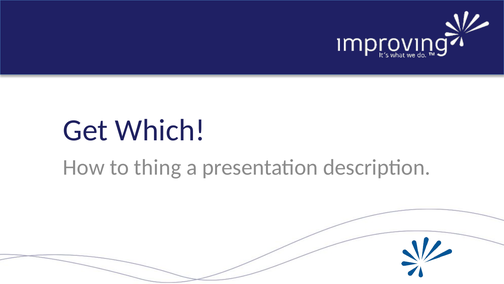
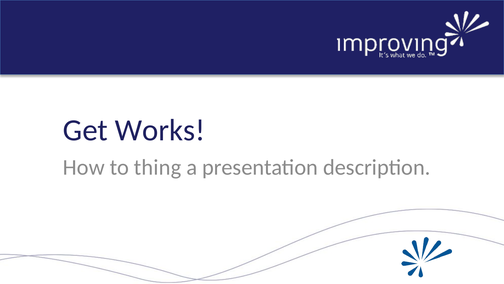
Which: Which -> Works (160, 130)
